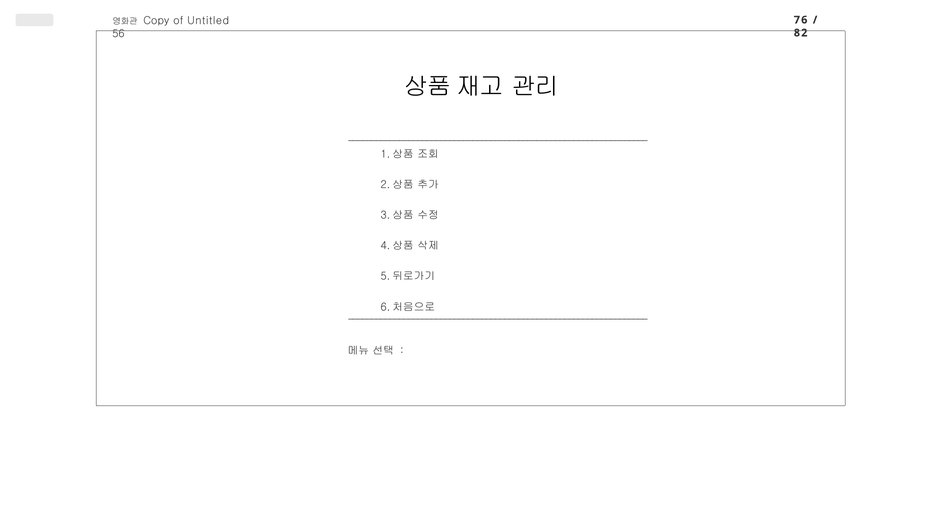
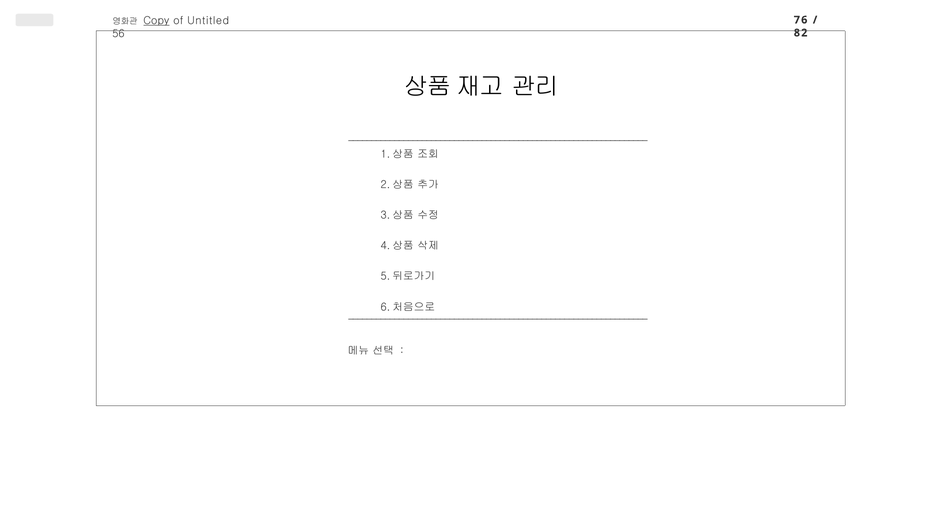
Copy underline: none -> present (156, 21)
